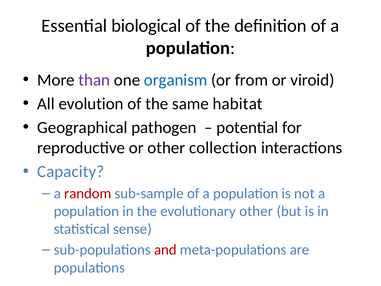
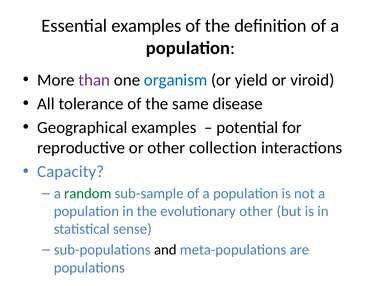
Essential biological: biological -> examples (146, 26)
from: from -> yield (251, 80)
evolution: evolution -> tolerance (91, 104)
habitat: habitat -> disease (238, 104)
Geographical pathogen: pathogen -> examples (164, 127)
random colour: red -> green (88, 193)
and colour: red -> black (165, 250)
